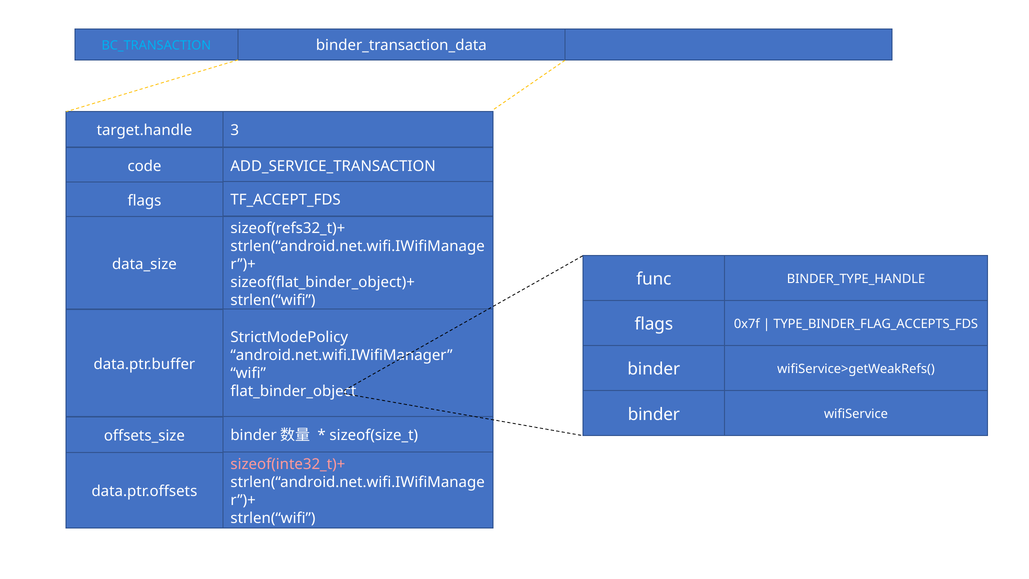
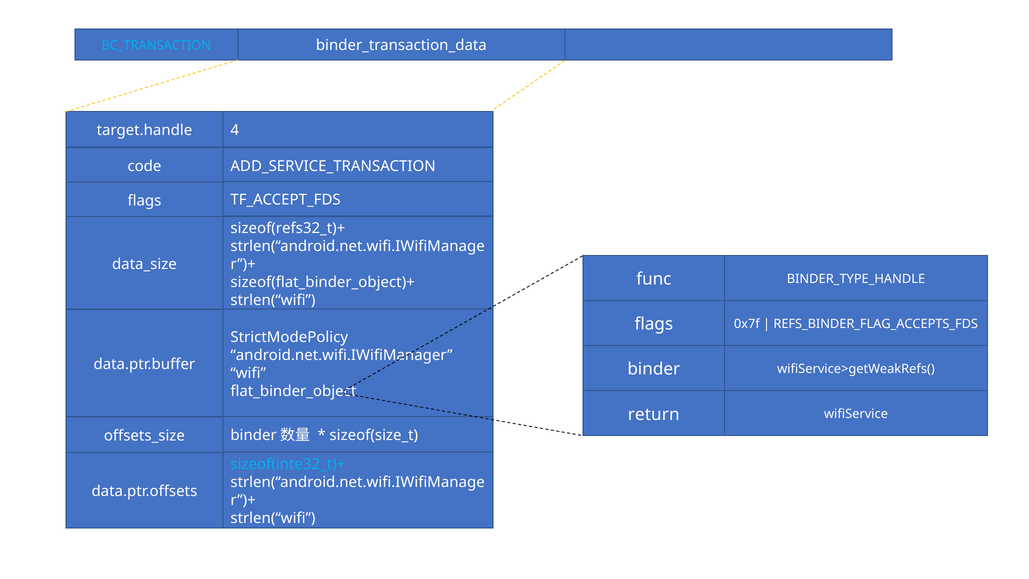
3: 3 -> 4 (235, 130)
TYPE_BINDER_FLAG_ACCEPTS_FDS: TYPE_BINDER_FLAG_ACCEPTS_FDS -> REFS_BINDER_FLAG_ACCEPTS_FDS (876, 324)
binder: binder -> return (654, 414)
sizeof(inte32_t)+ colour: pink -> light blue (288, 464)
